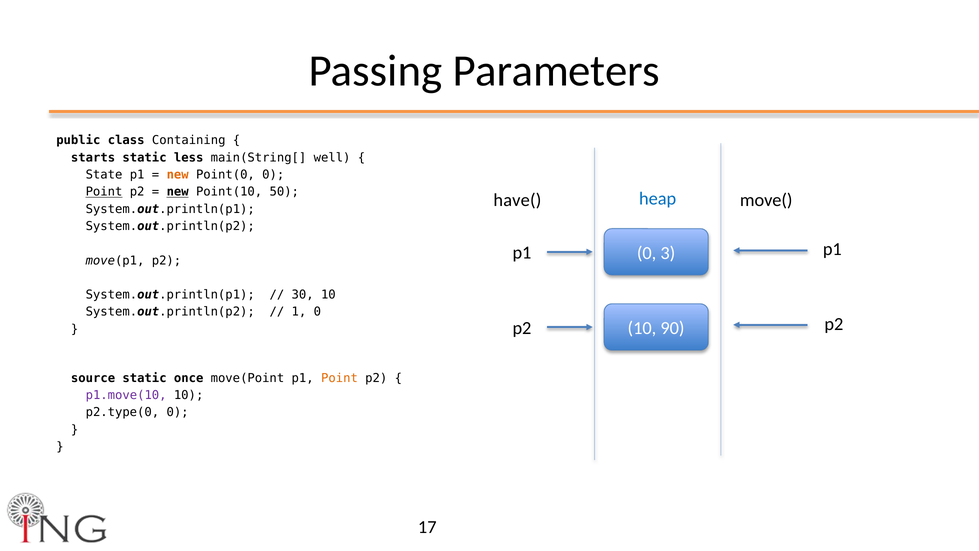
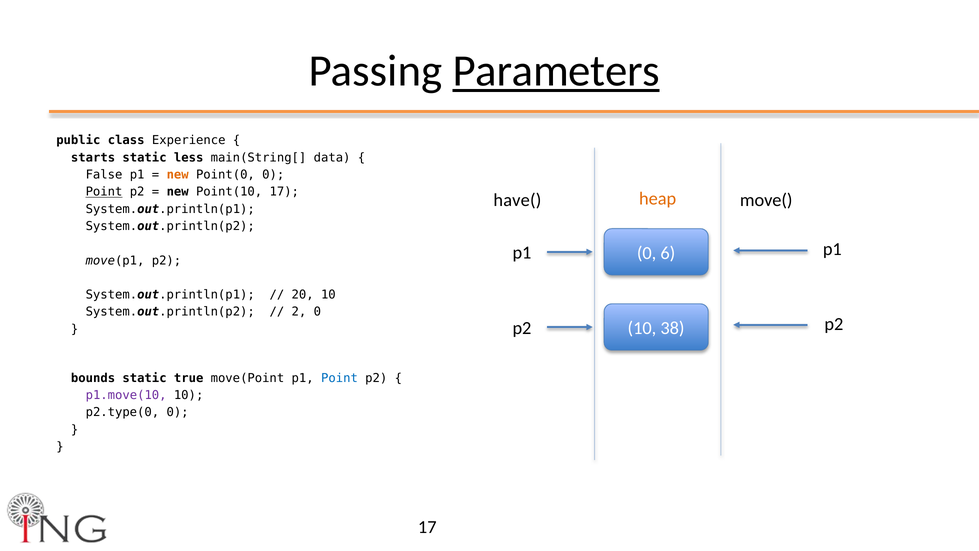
Parameters underline: none -> present (556, 71)
Containing: Containing -> Experience (189, 140)
well: well -> data (332, 157)
State: State -> False (104, 175)
new underline: present -> none (178, 192)
Point(10 50: 50 -> 17 (284, 192)
heap colour: blue -> orange (658, 199)
3: 3 -> 6 (668, 253)
30: 30 -> 20 (303, 295)
1: 1 -> 2 (299, 312)
90: 90 -> 38 (672, 328)
source: source -> bounds (93, 378)
once: once -> true (189, 378)
Point colour: orange -> blue (339, 378)
